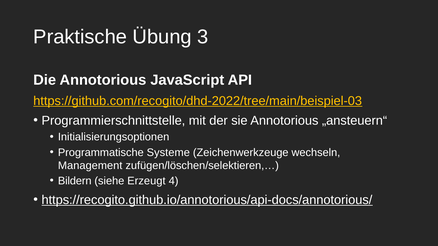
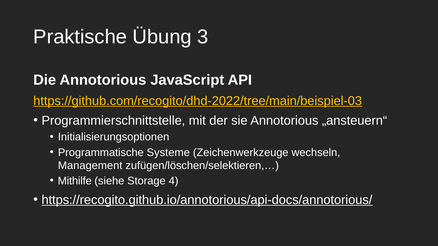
Bildern: Bildern -> Mithilfe (75, 181)
Erzeugt: Erzeugt -> Storage (146, 181)
